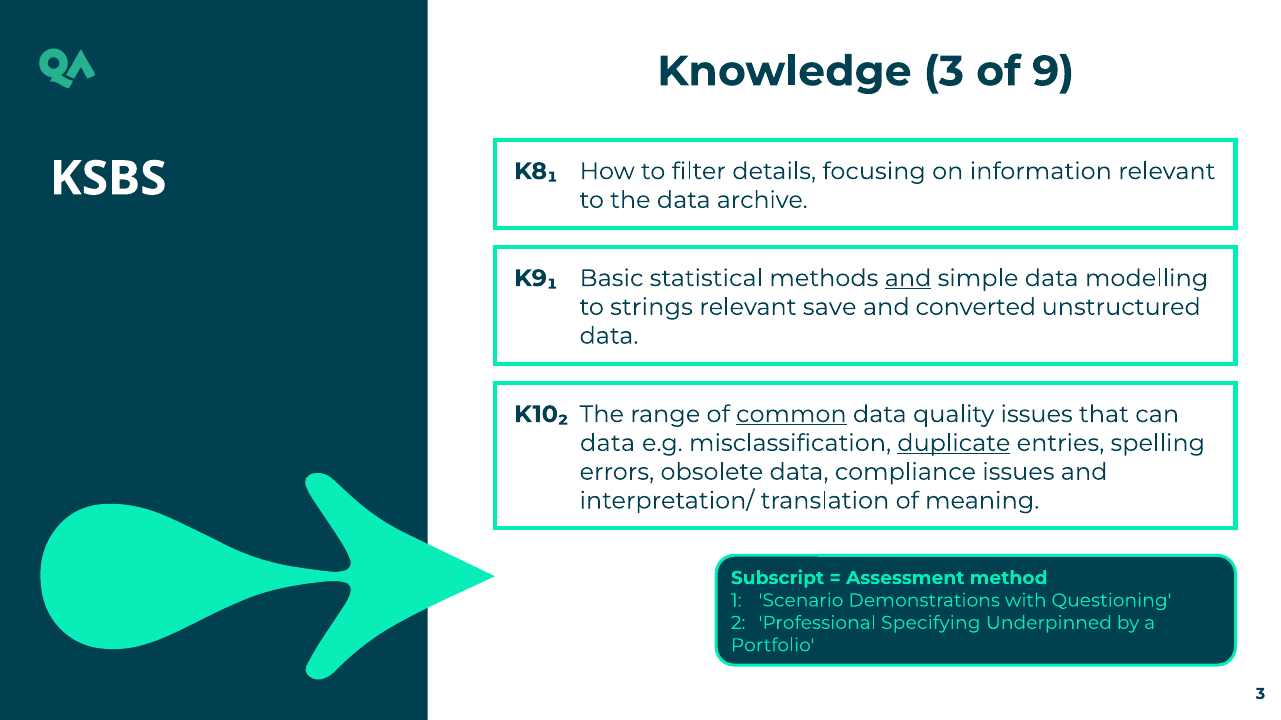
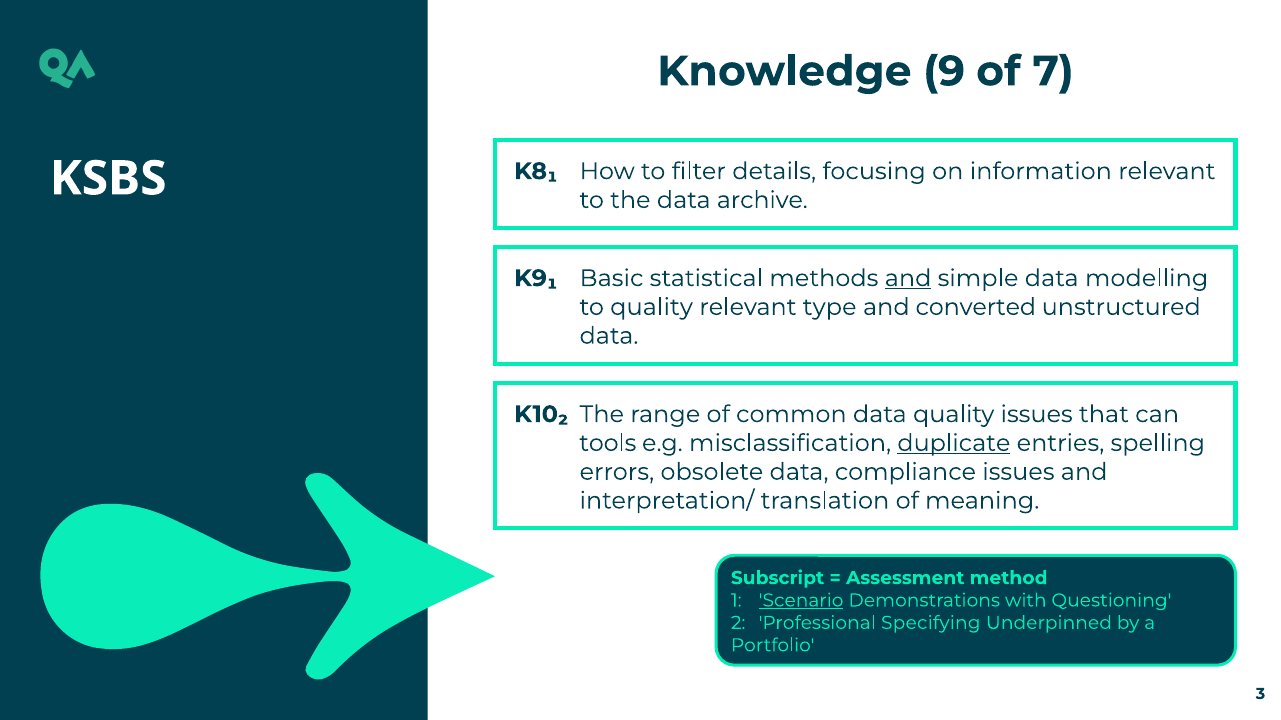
Knowledge 3: 3 -> 9 (944, 71)
9: 9 -> 7 (1053, 71)
to strings: strings -> quality (652, 307)
save: save -> type (830, 307)
common underline: present -> none (791, 415)
data: data -> tools (608, 443)
Scenario underline: none -> present (801, 601)
